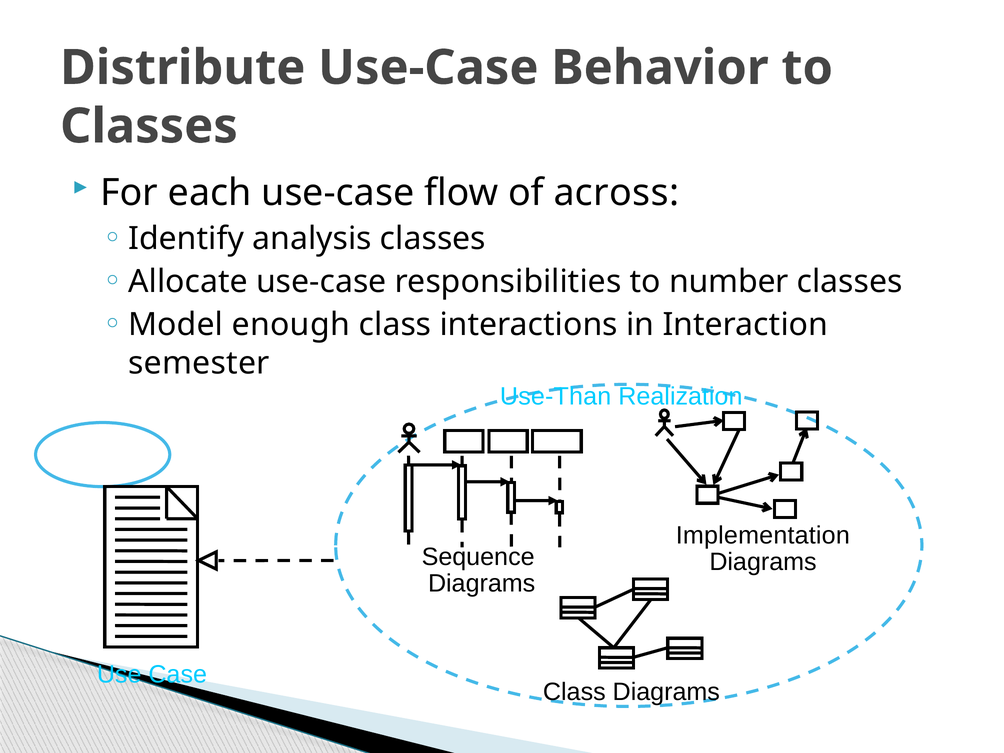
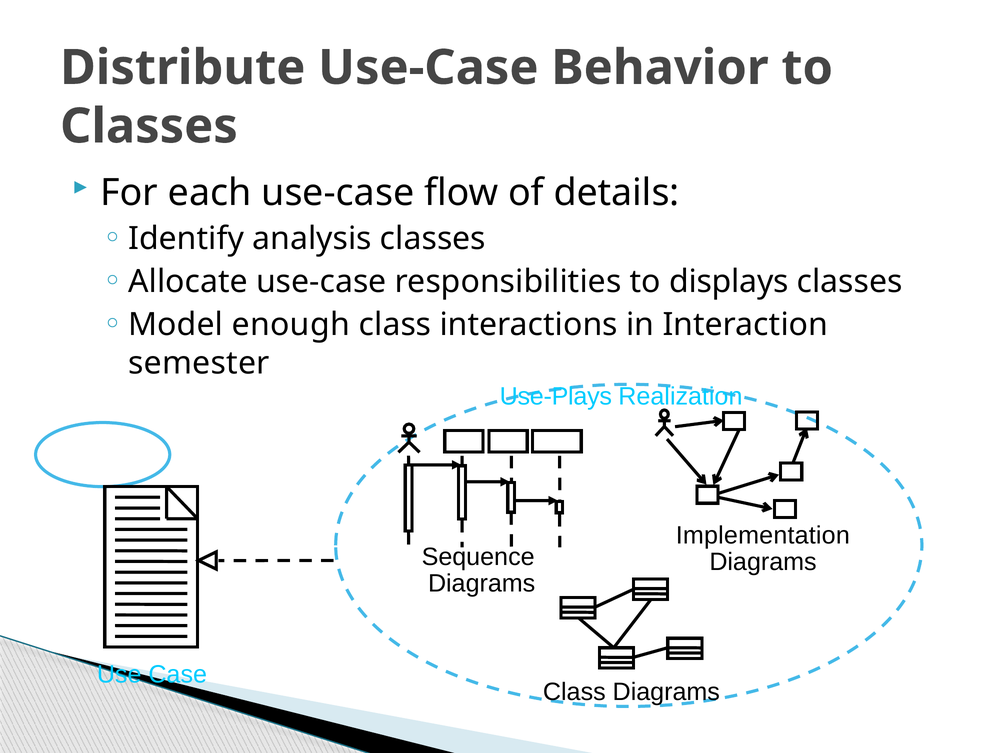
across: across -> details (617, 193)
number: number -> displays (729, 282)
Use-Than: Use-Than -> Use-Plays (556, 397)
